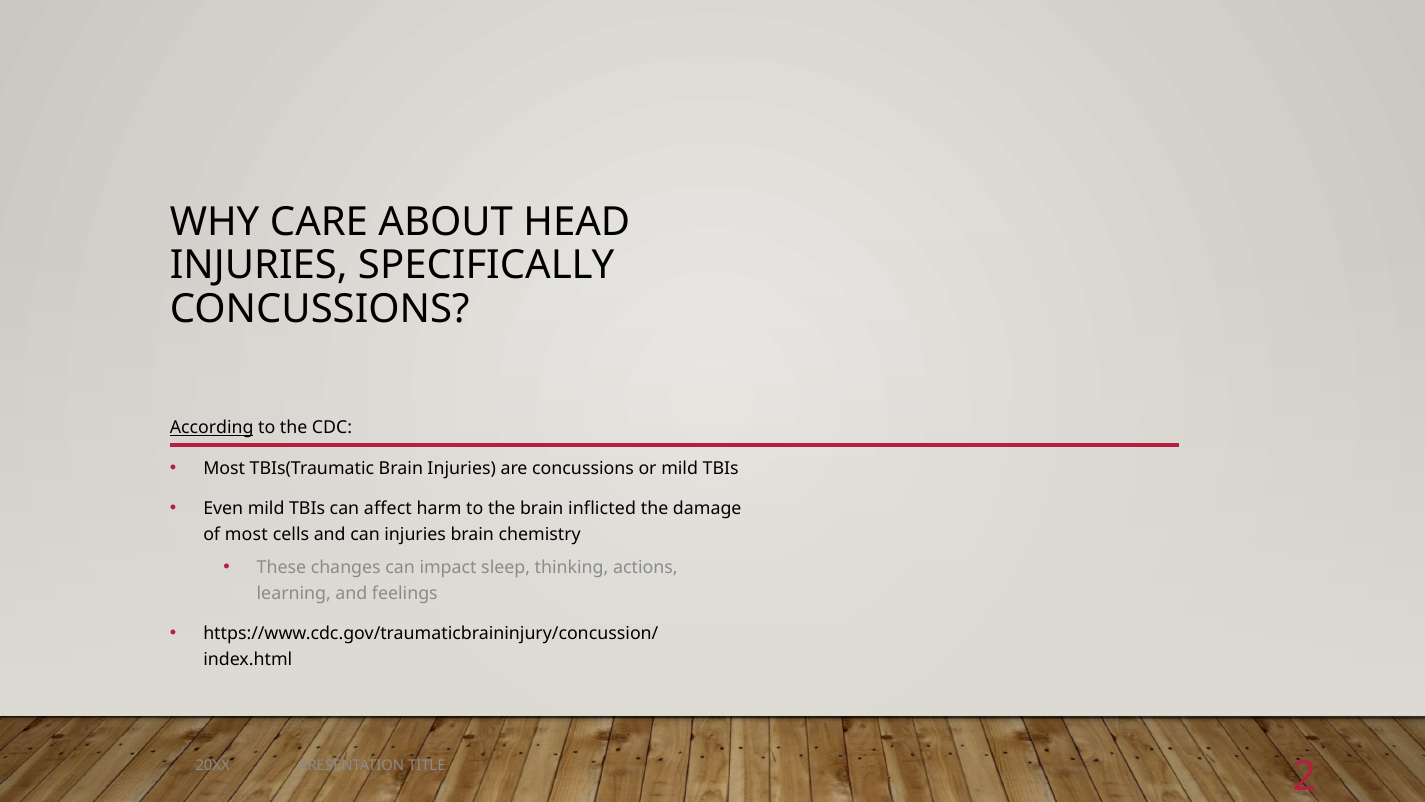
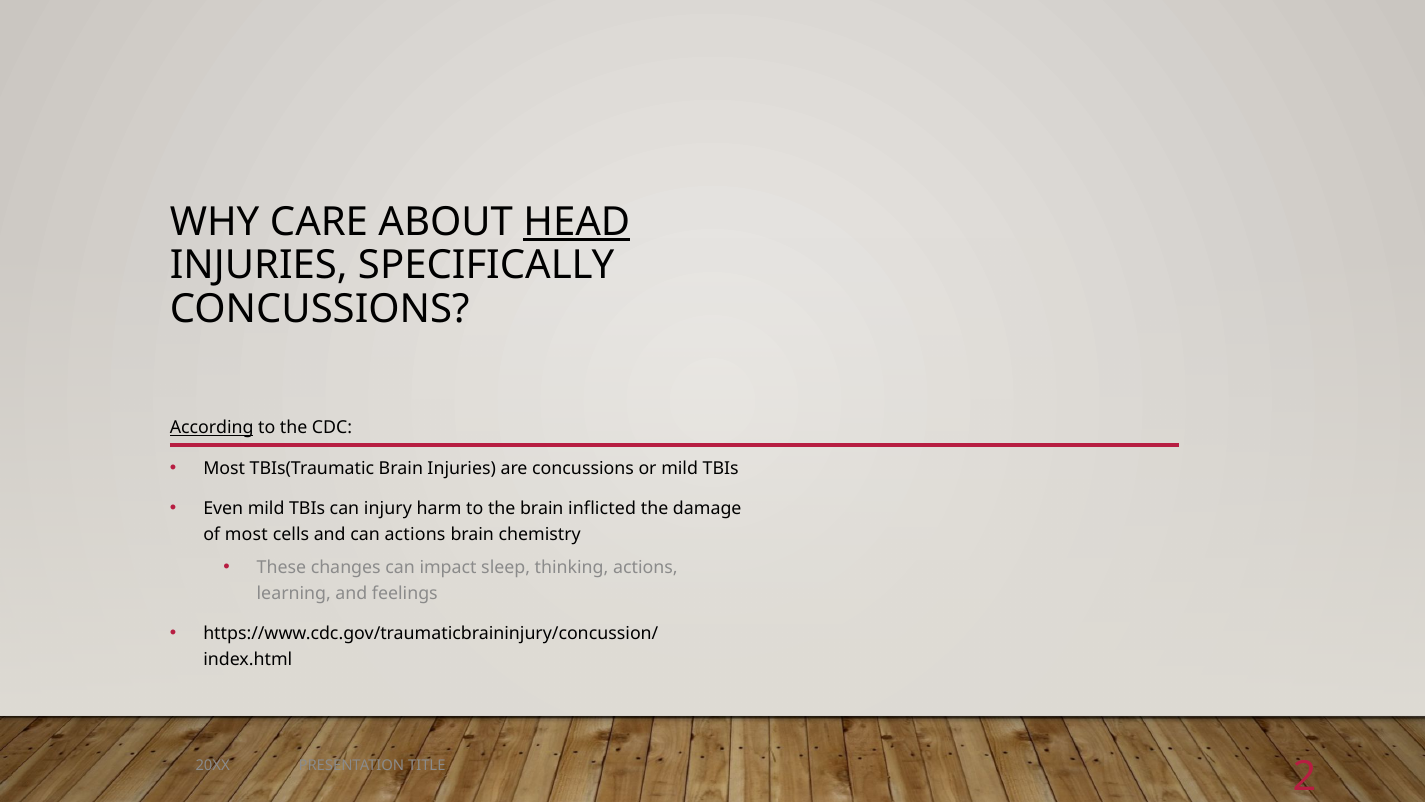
HEAD underline: none -> present (577, 222)
affect: affect -> injury (388, 509)
can injuries: injuries -> actions (415, 534)
